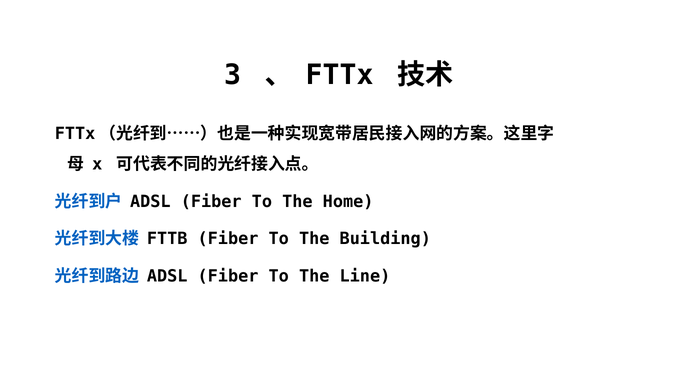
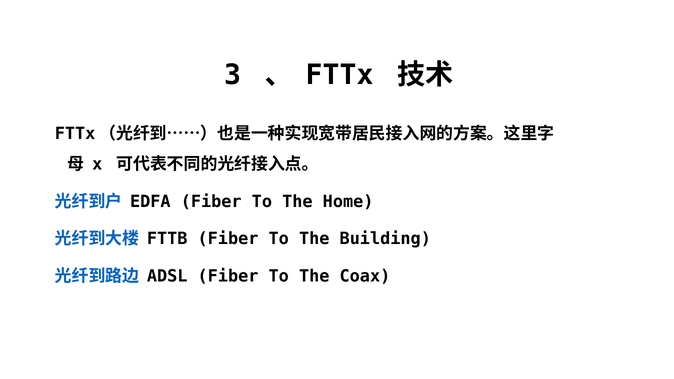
ADSL: ADSL -> EDFA (150, 202)
Line: Line -> Coax (365, 276)
